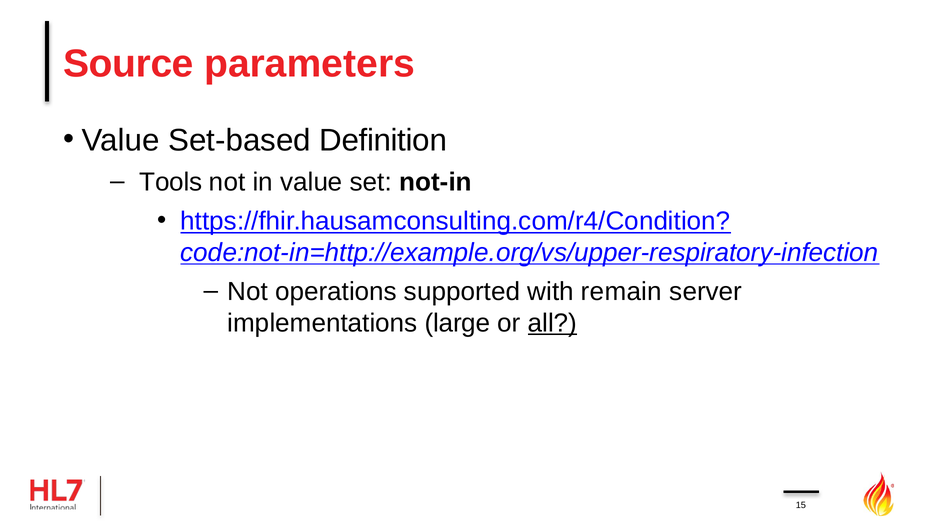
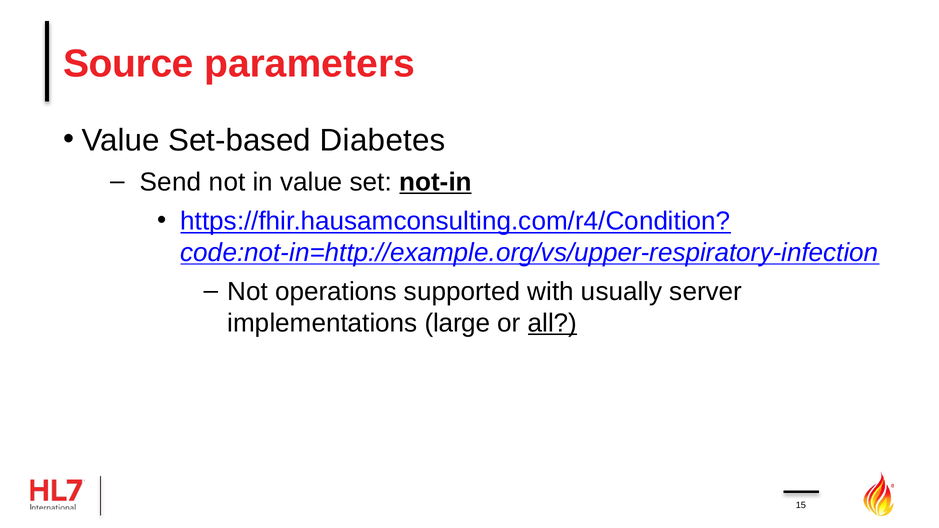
Definition: Definition -> Diabetes (383, 140)
Tools: Tools -> Send (170, 182)
not-in underline: none -> present (436, 182)
remain: remain -> usually (622, 292)
